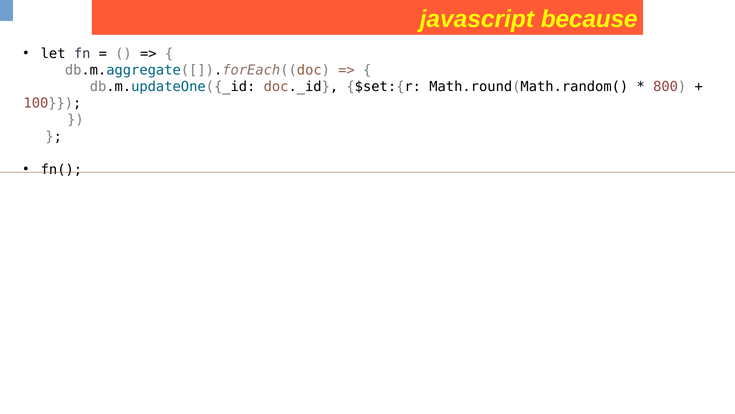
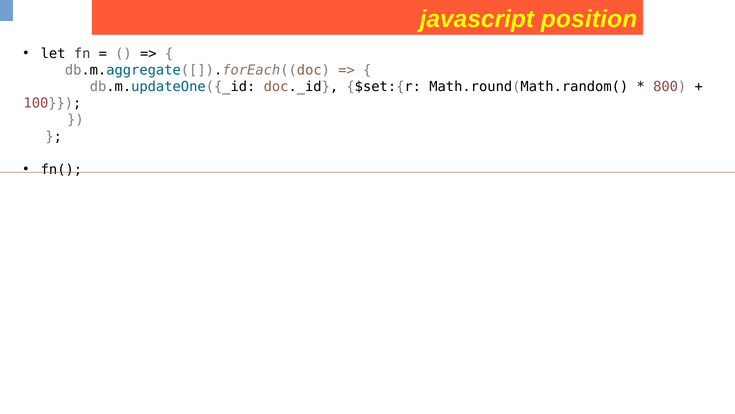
because: because -> position (589, 19)
